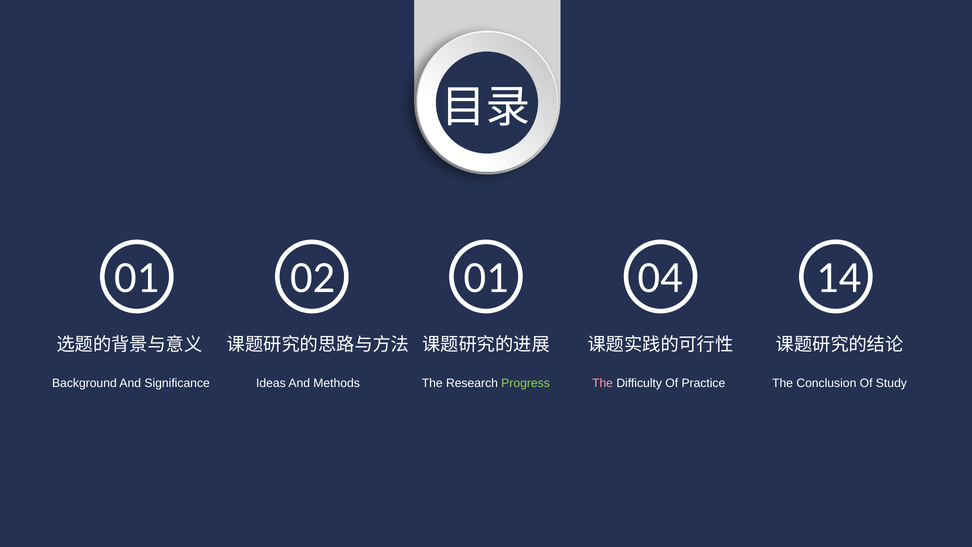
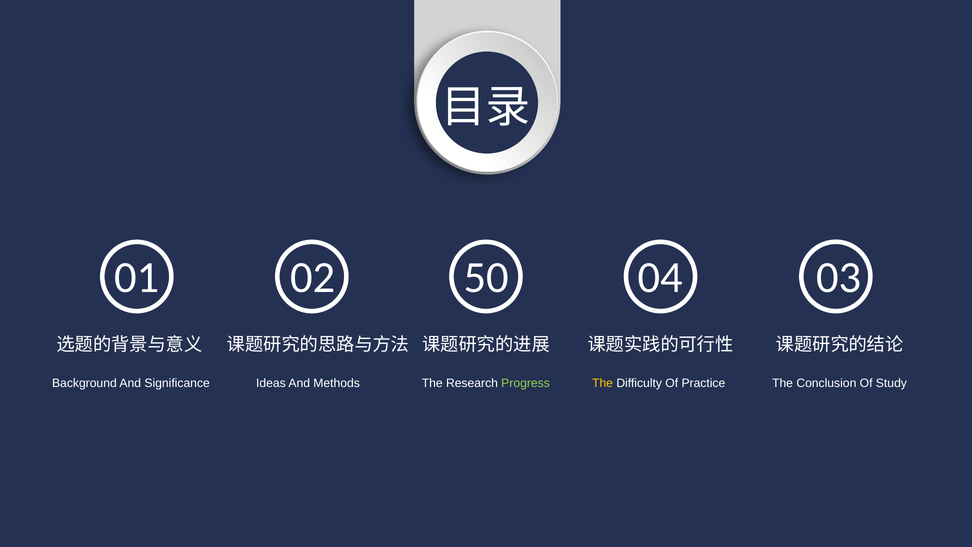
02 01: 01 -> 50 (486, 277)
14: 14 -> 03 (839, 277)
The colour: pink -> yellow (603, 383)
